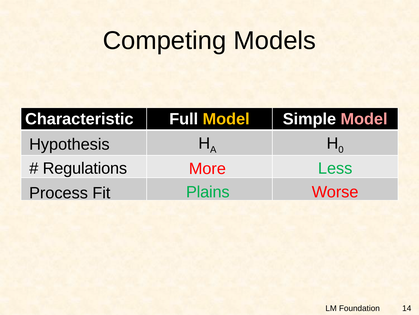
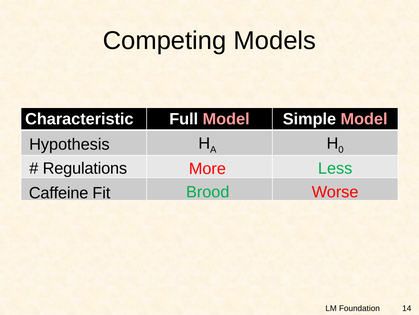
Model colour: yellow -> pink (226, 119)
Plains: Plains -> Brood (208, 192)
Process: Process -> Caffeine (59, 193)
